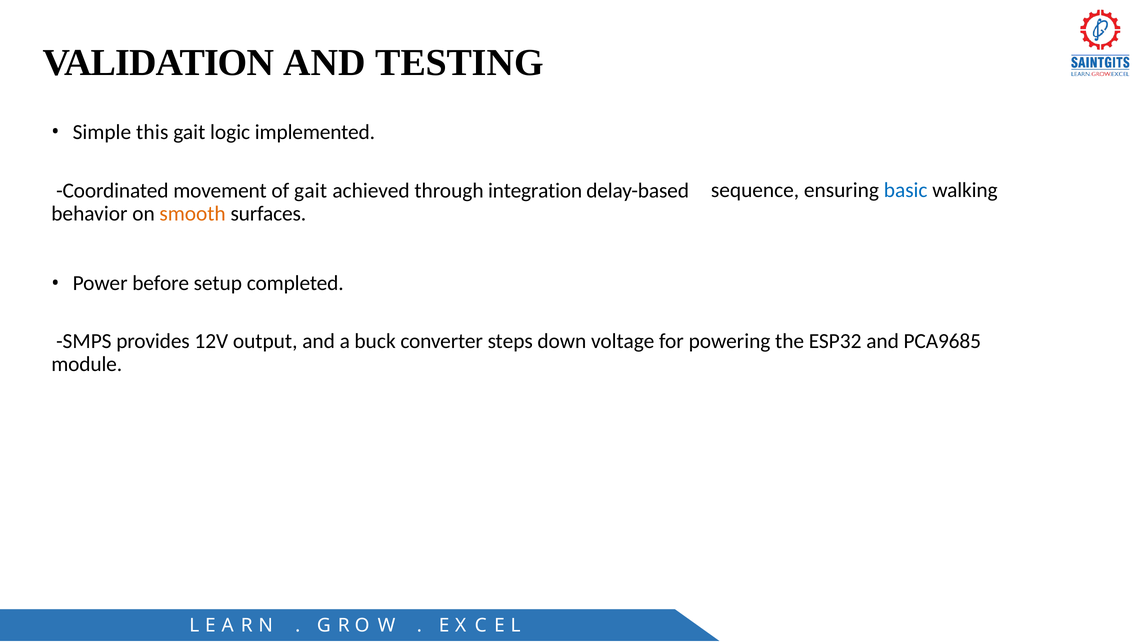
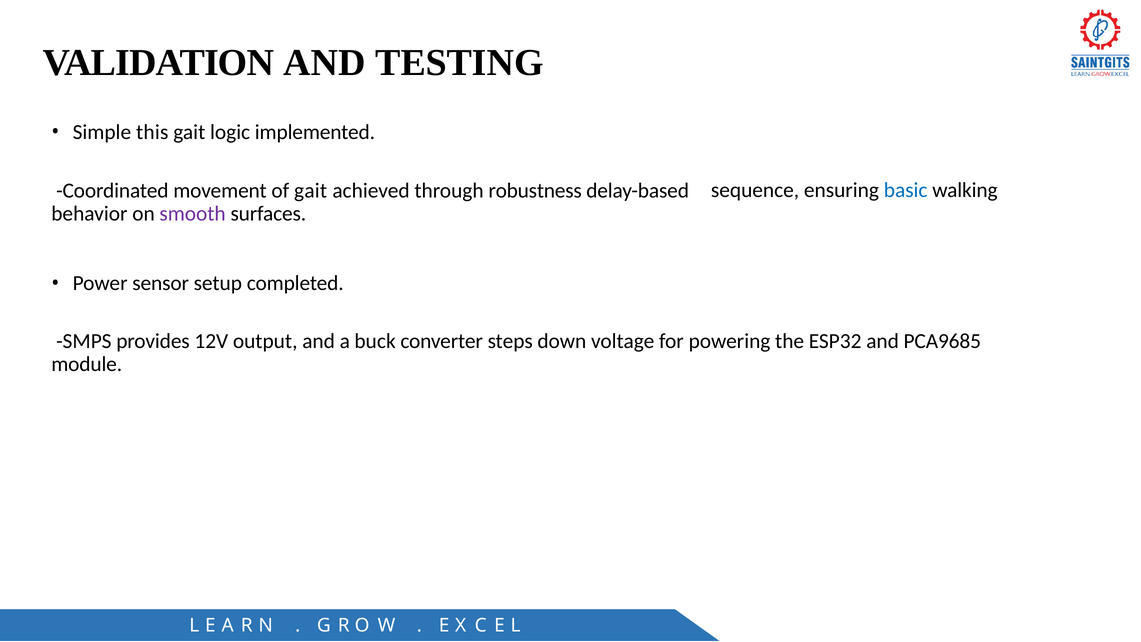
integration: integration -> robustness (535, 190)
smooth colour: orange -> purple (193, 214)
before: before -> sensor (161, 283)
